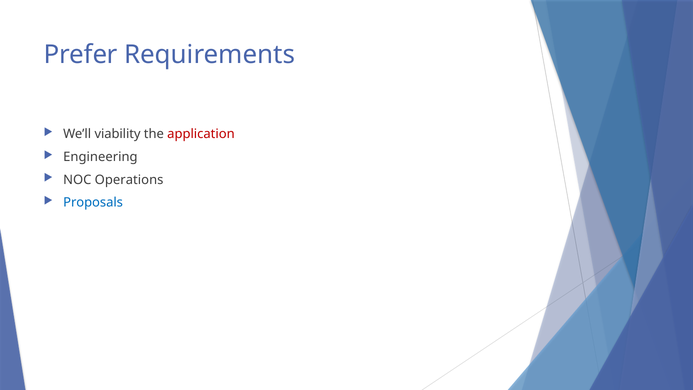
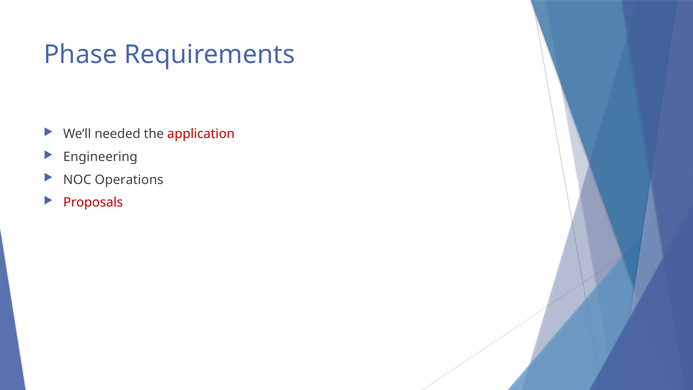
Prefer: Prefer -> Phase (80, 55)
viability: viability -> needed (118, 134)
Proposals colour: blue -> red (93, 203)
